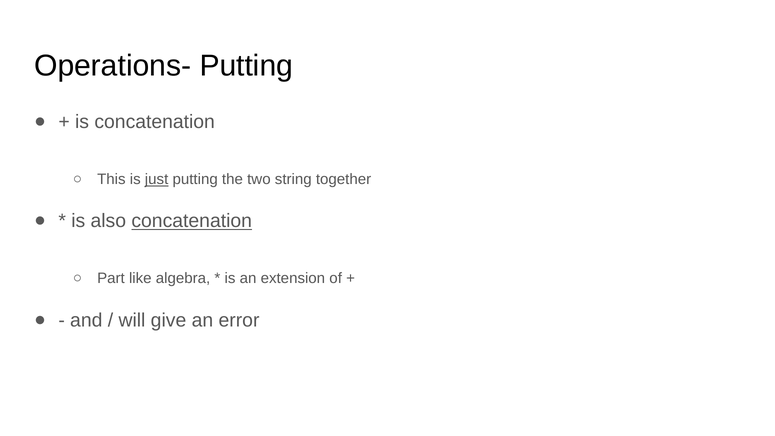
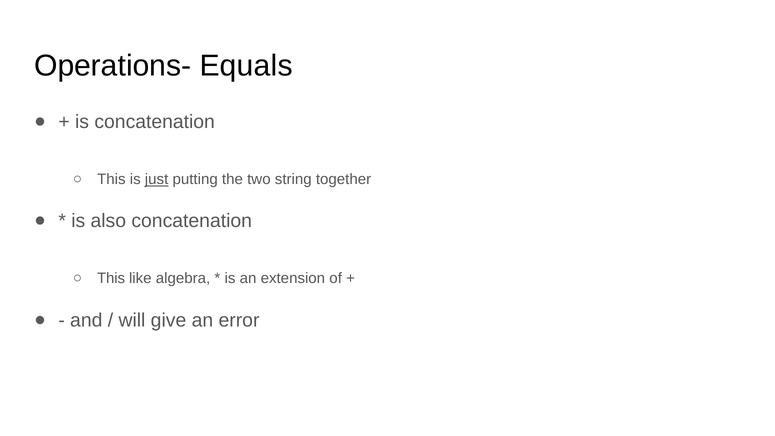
Operations- Putting: Putting -> Equals (246, 66)
concatenation underline: present -> none (192, 221)
Part: Part -> This (111, 278)
